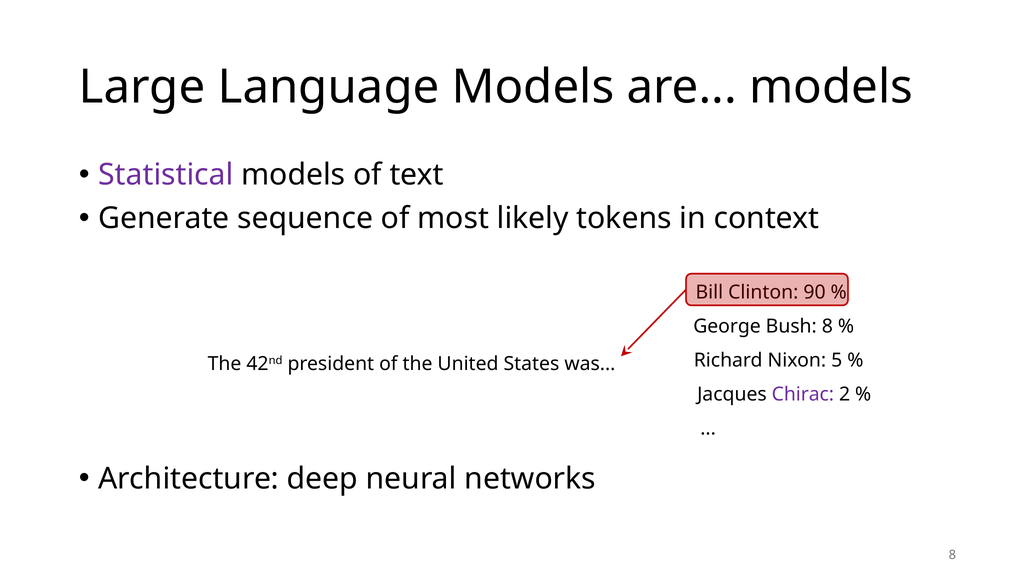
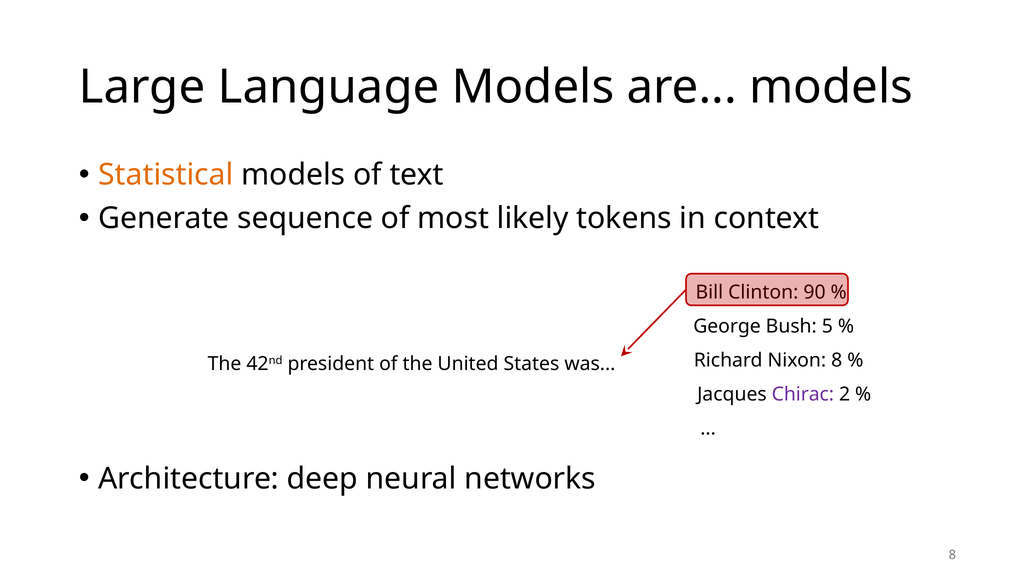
Statistical colour: purple -> orange (166, 175)
Bush 8: 8 -> 5 (827, 326)
Nixon 5: 5 -> 8 (837, 360)
